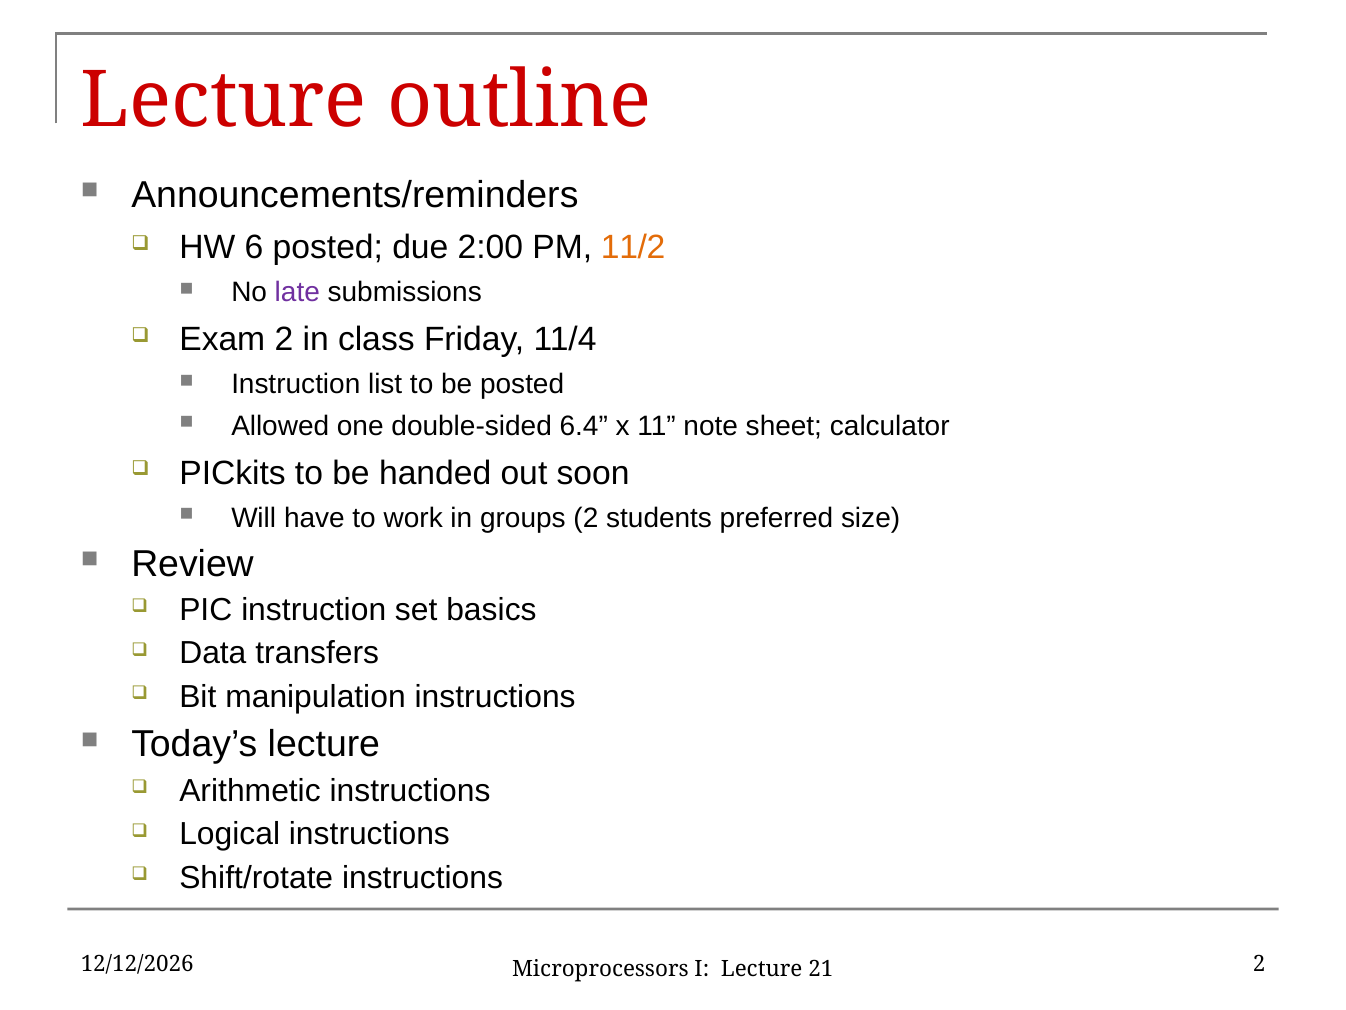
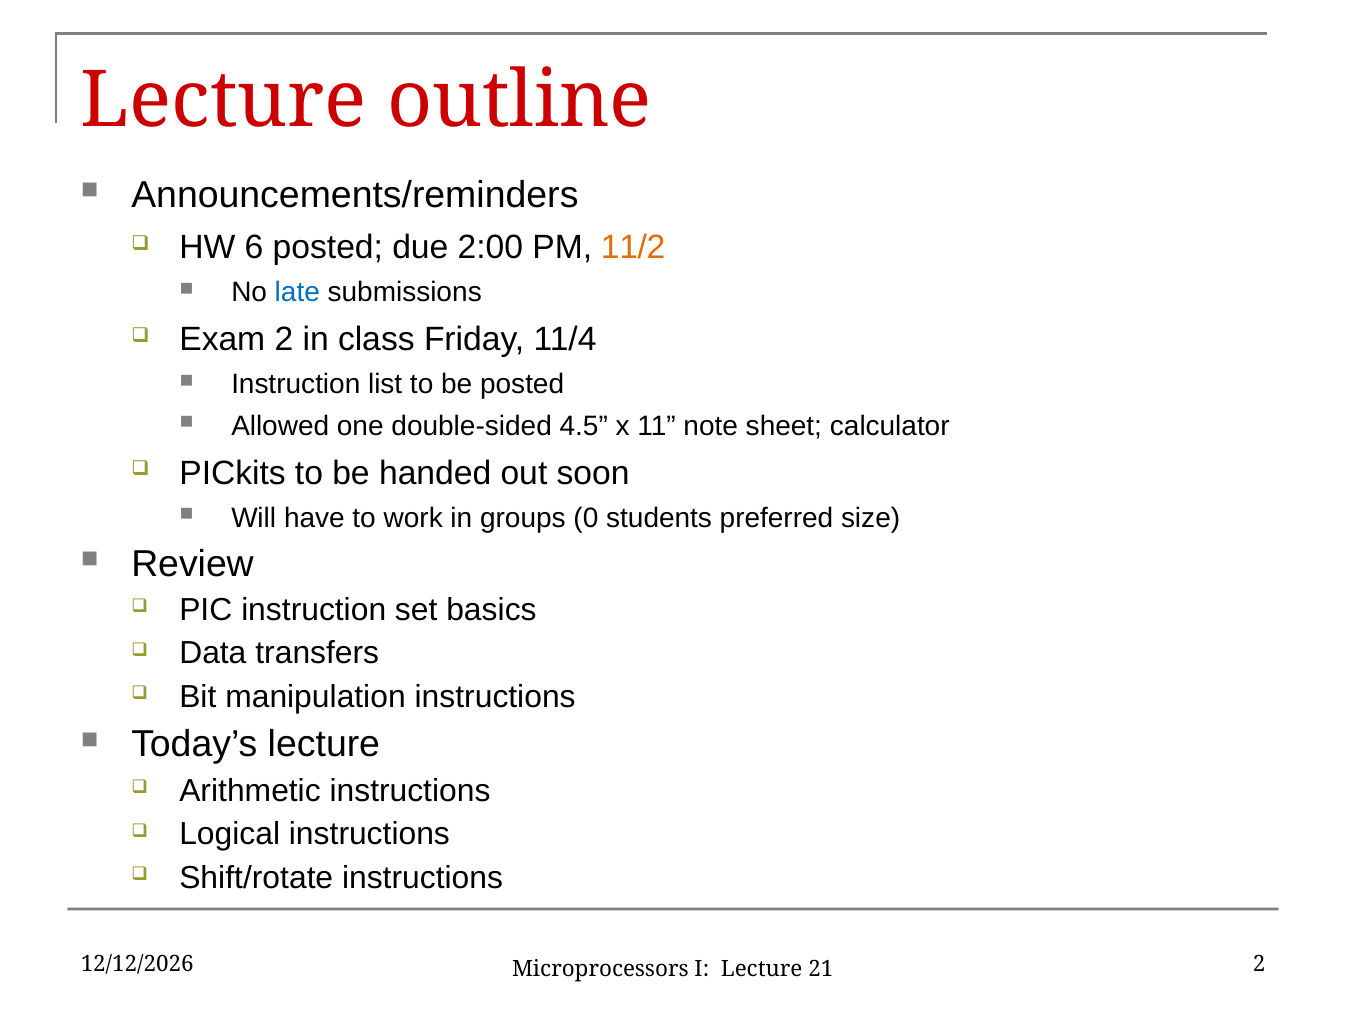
late colour: purple -> blue (297, 292)
6.4: 6.4 -> 4.5 (584, 426)
groups 2: 2 -> 0 (586, 518)
